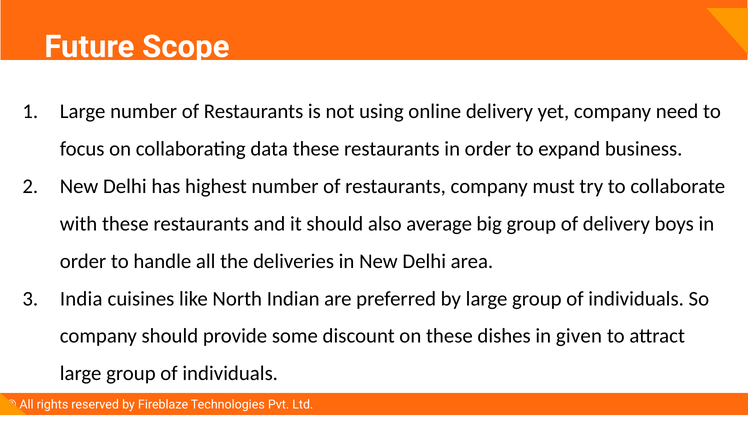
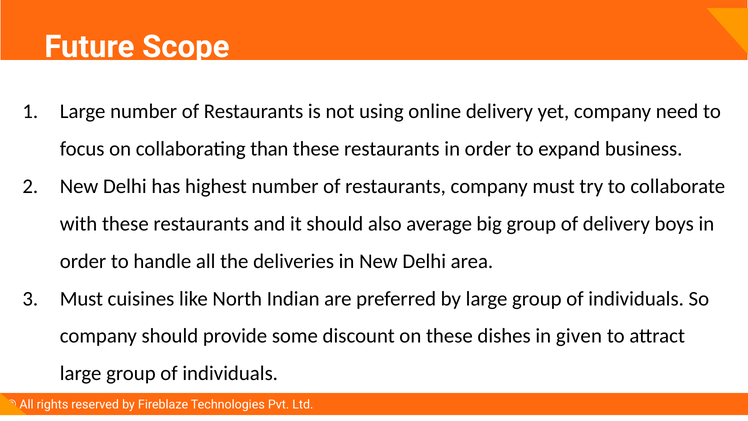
data: data -> than (269, 149)
India: India -> Must (81, 298)
